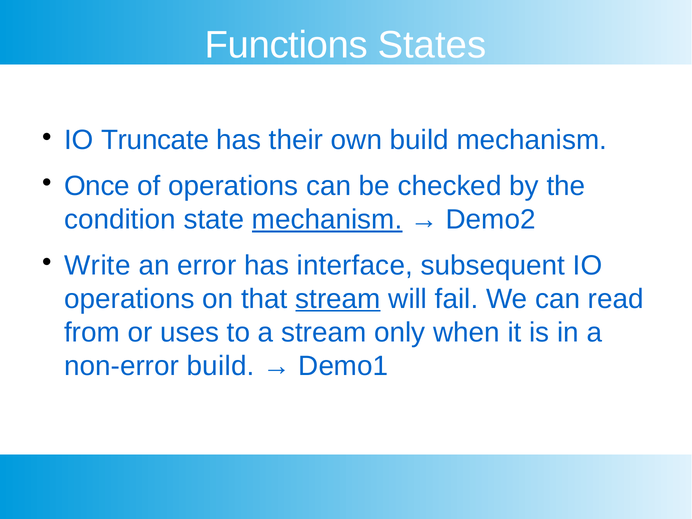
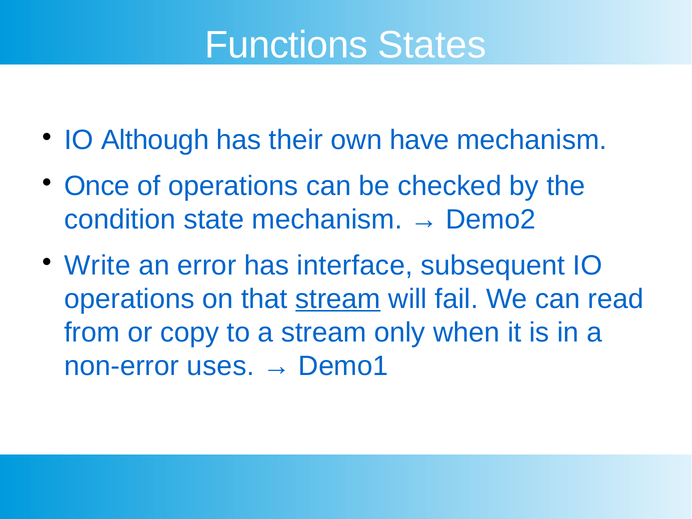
Truncate: Truncate -> Although (155, 140)
own build: build -> have (420, 140)
mechanism underline: present -> none (327, 219)
uses: uses -> copy (190, 332)
non-error build: build -> uses (221, 366)
